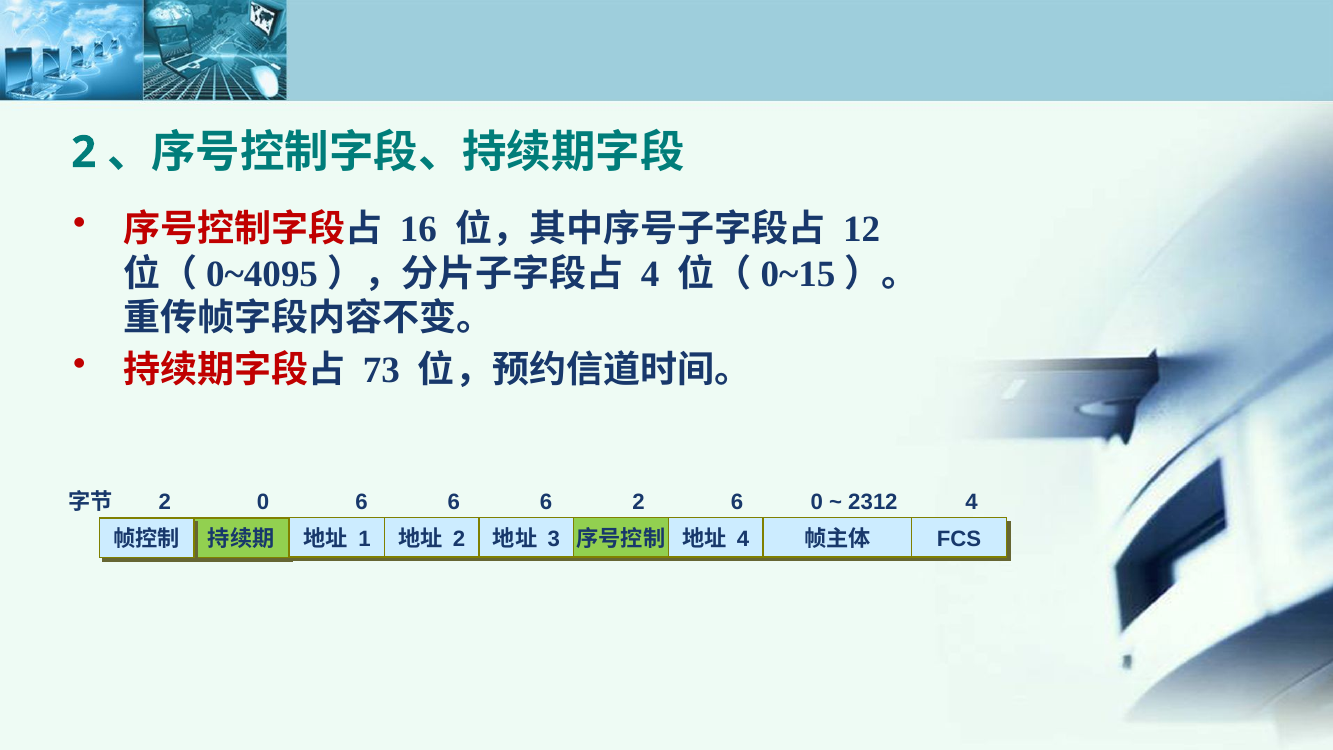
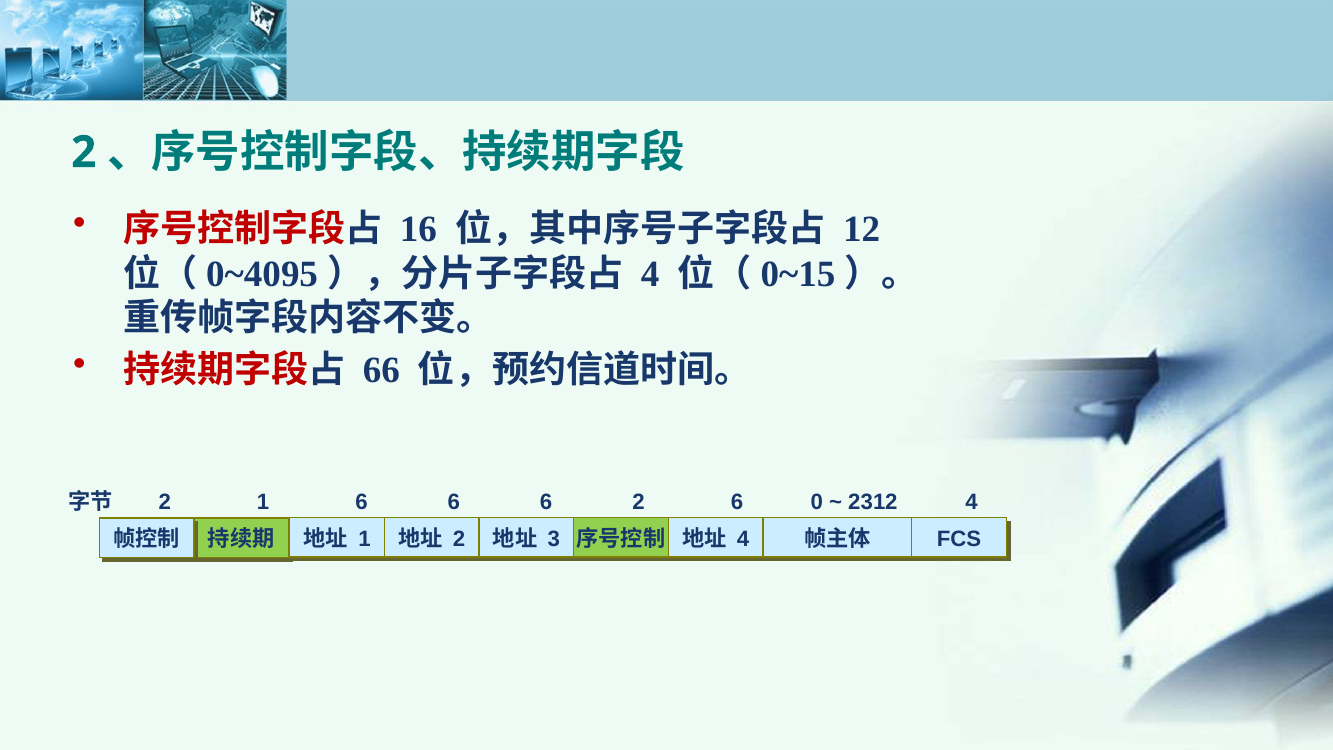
73: 73 -> 66 (381, 370)
2 0: 0 -> 1 (263, 502)
